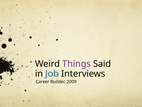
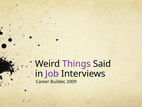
Job colour: blue -> purple (52, 73)
